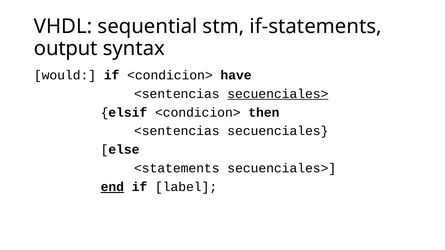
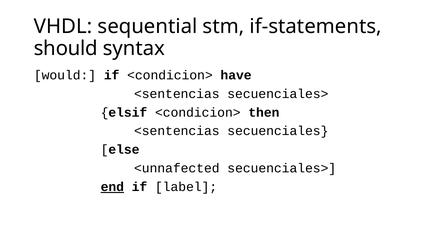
output: output -> should (66, 48)
secuenciales> underline: present -> none (278, 94)
<statements: <statements -> <unnafected (177, 169)
